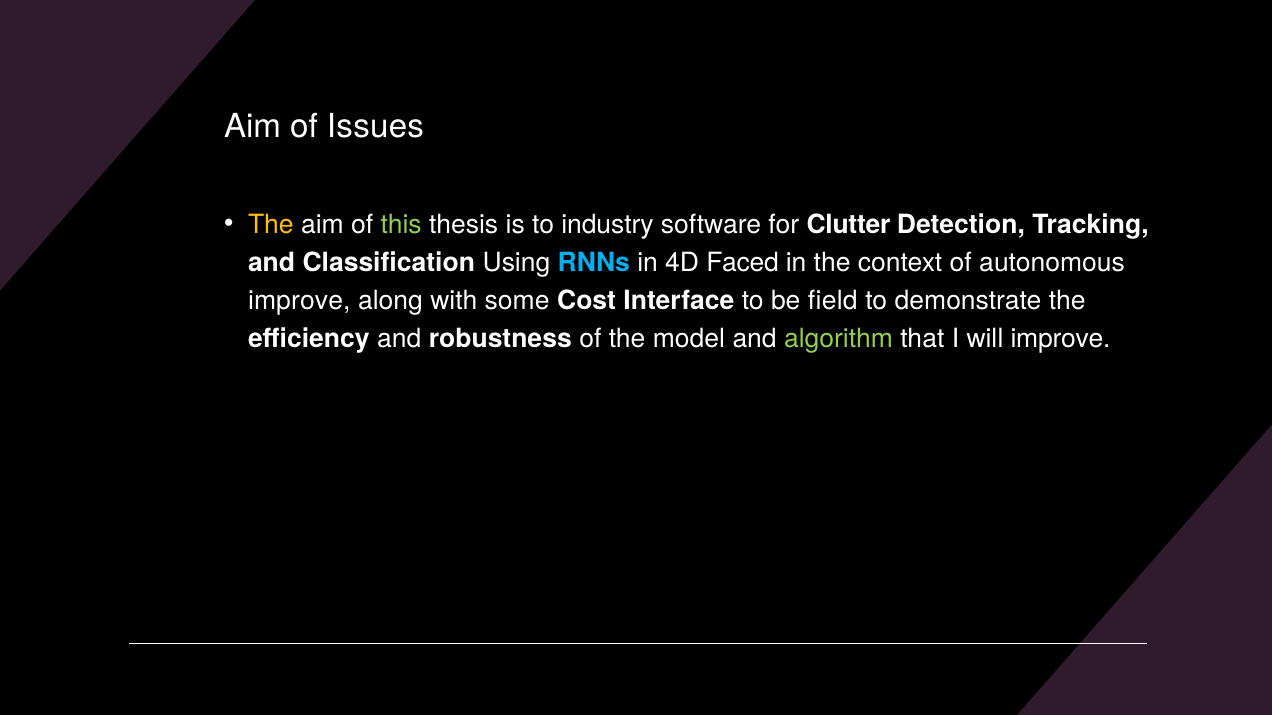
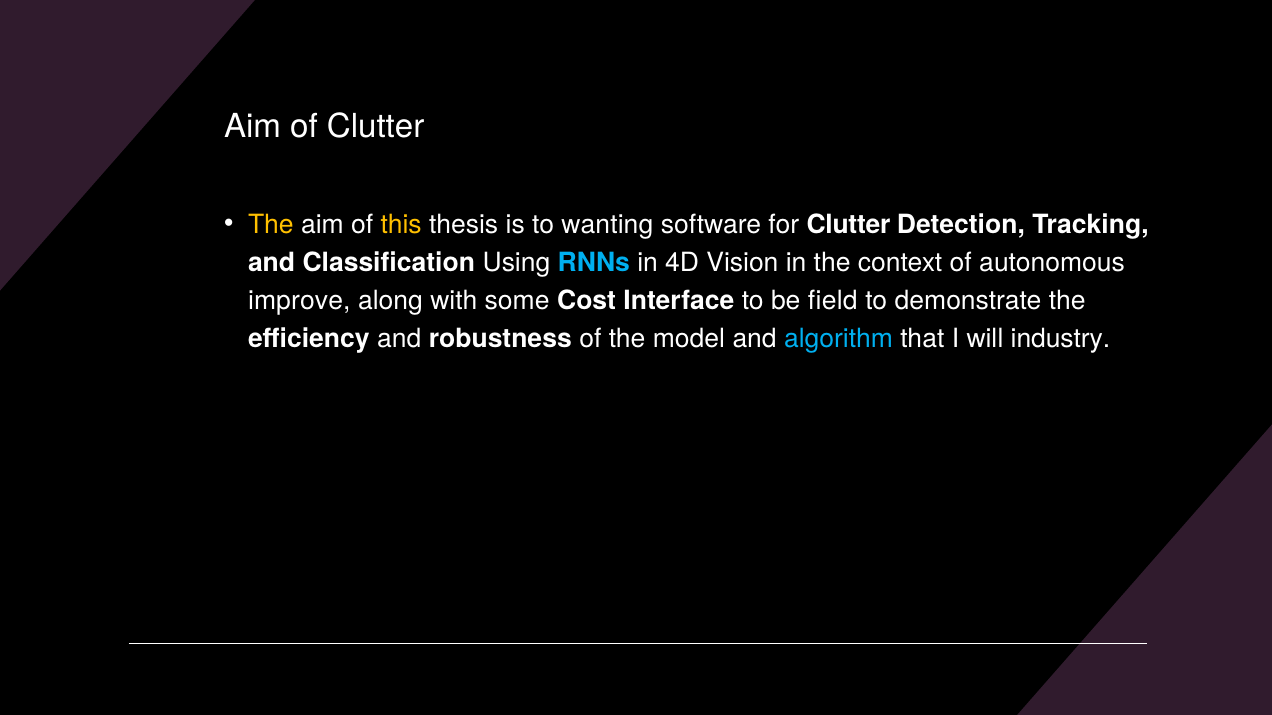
of Issues: Issues -> Clutter (376, 127)
this colour: light green -> yellow (401, 225)
industry: industry -> wanting (607, 225)
Faced: Faced -> Vision (742, 263)
algorithm colour: light green -> light blue (839, 339)
will improve: improve -> industry (1060, 339)
